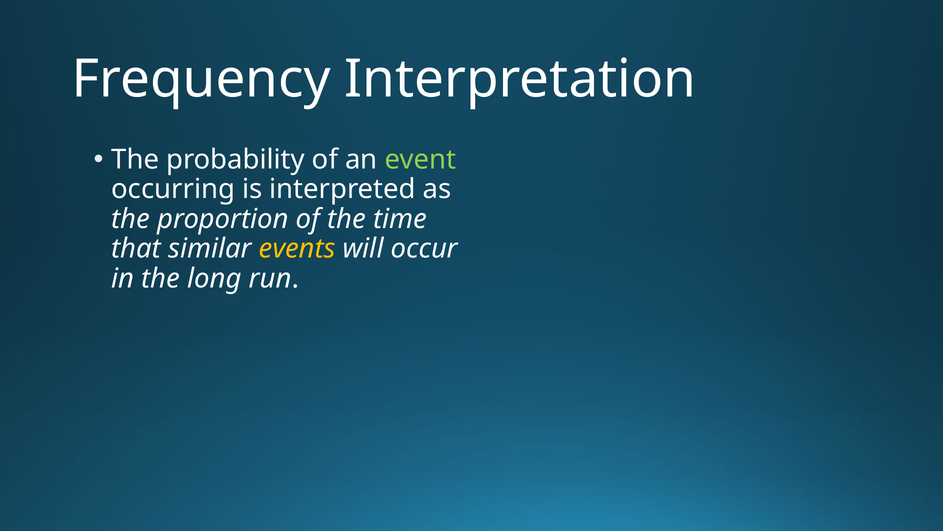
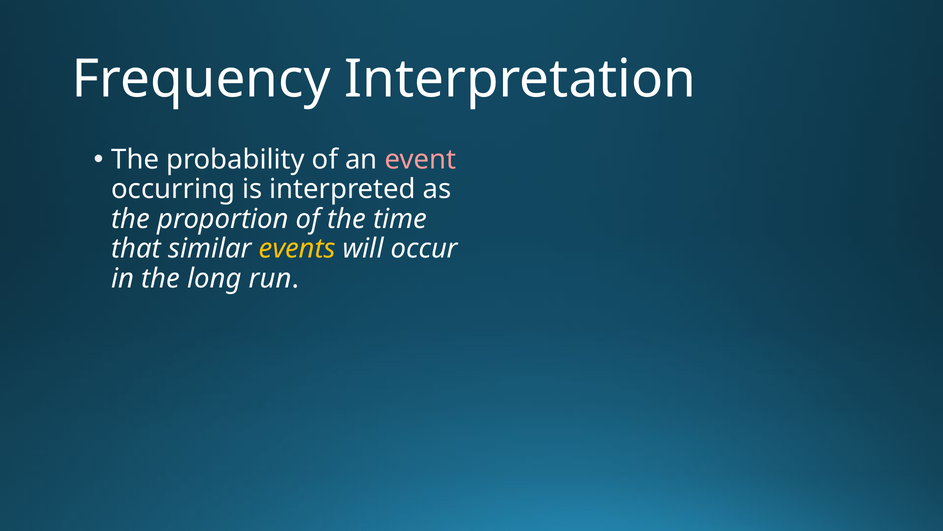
event colour: light green -> pink (420, 159)
